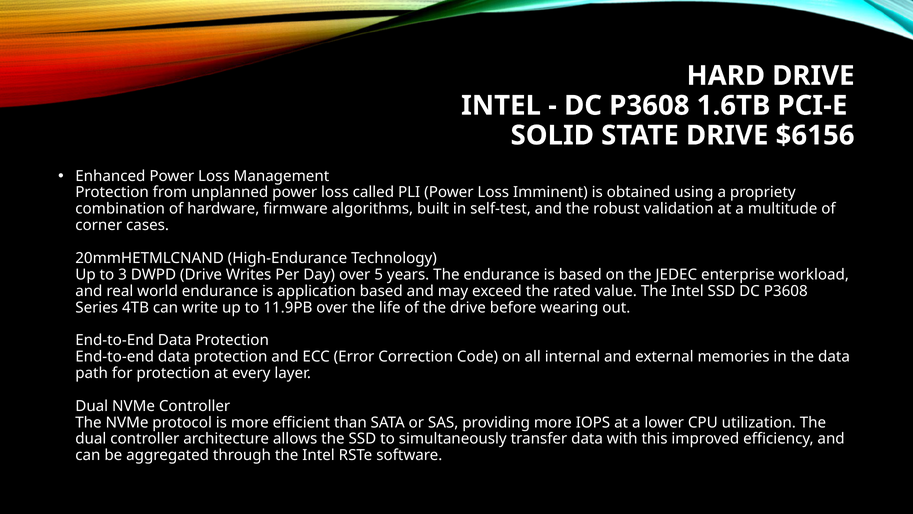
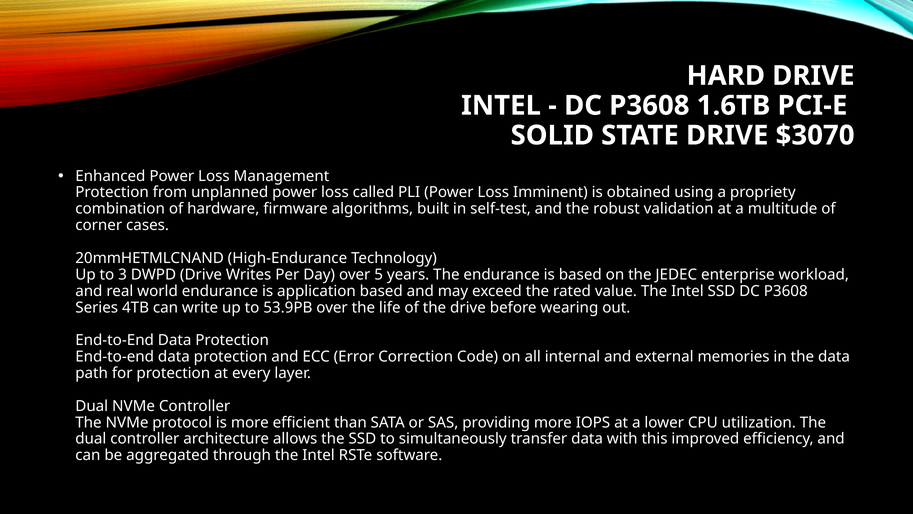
$6156: $6156 -> $3070 (815, 135)
11.9PB: 11.9PB -> 53.9PB (288, 307)
